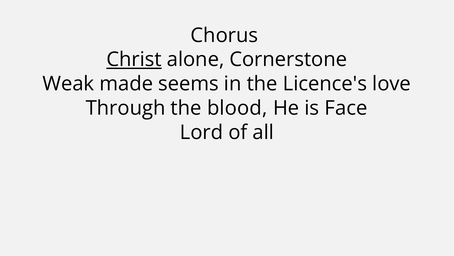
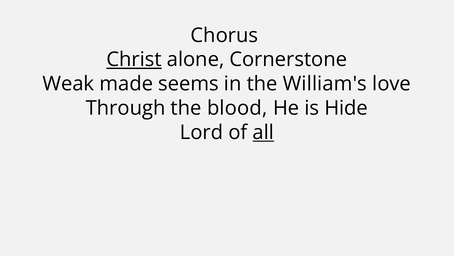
Licence's: Licence's -> William's (325, 84)
Face: Face -> Hide (346, 108)
all underline: none -> present (263, 132)
